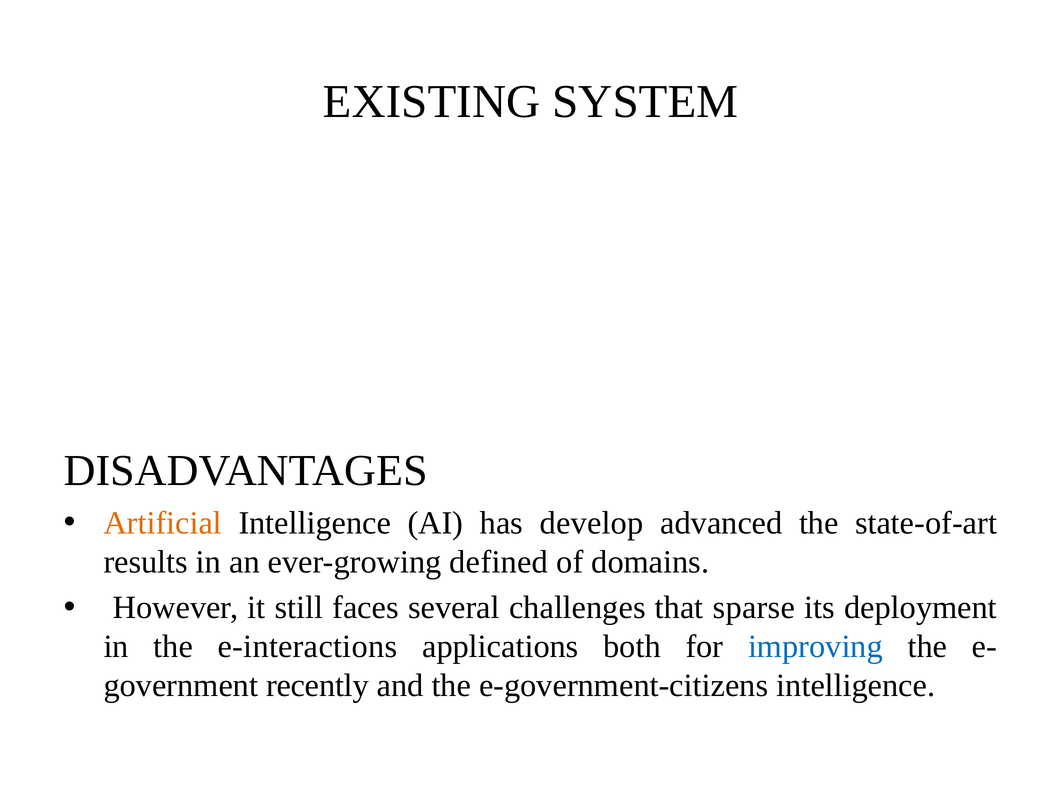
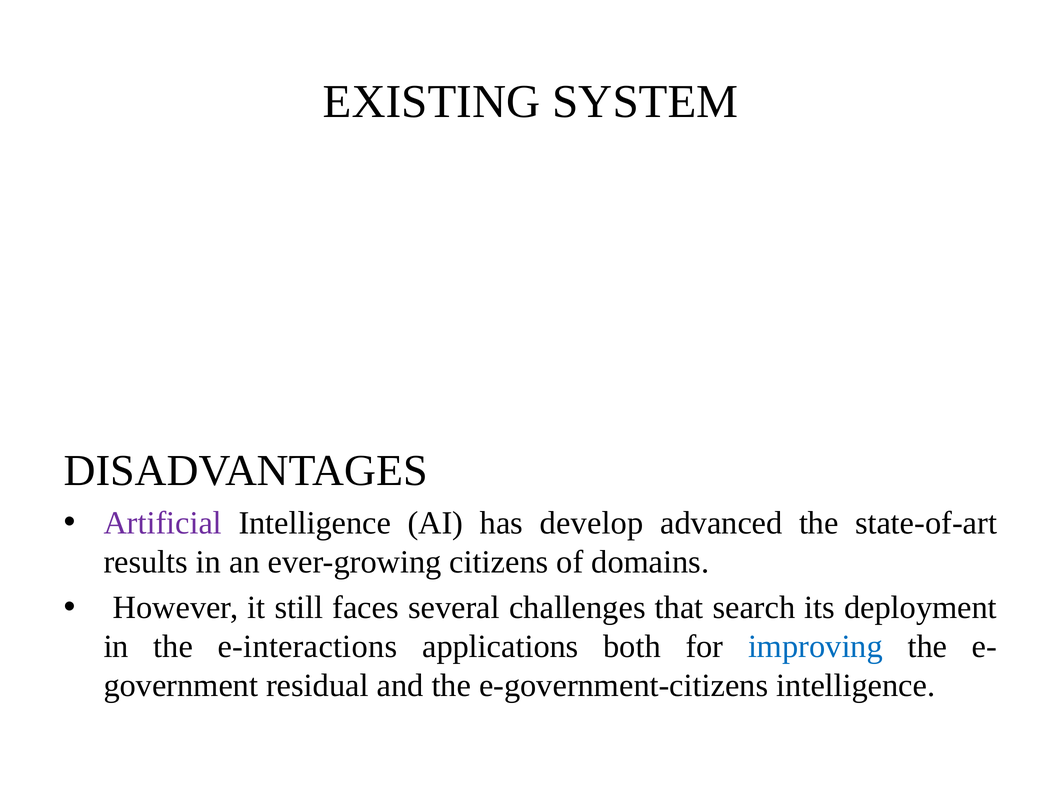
Artificial colour: orange -> purple (163, 523)
defined: defined -> citizens (499, 562)
sparse: sparse -> search (754, 608)
recently: recently -> residual (317, 686)
